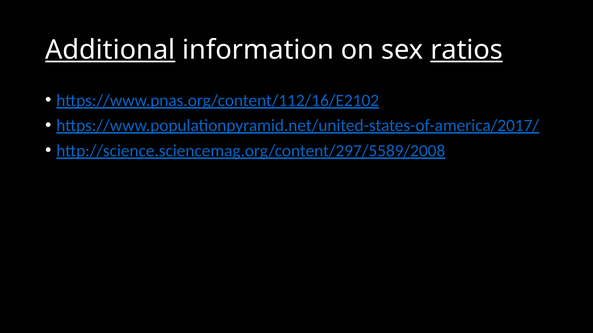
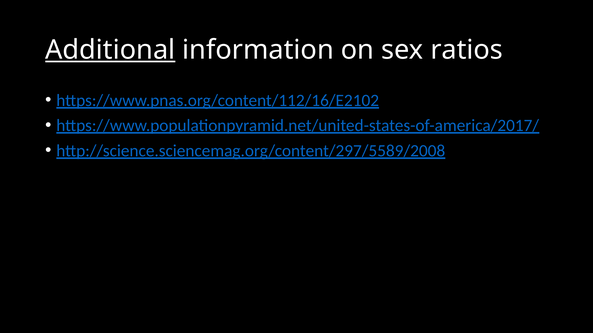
ratios underline: present -> none (467, 50)
